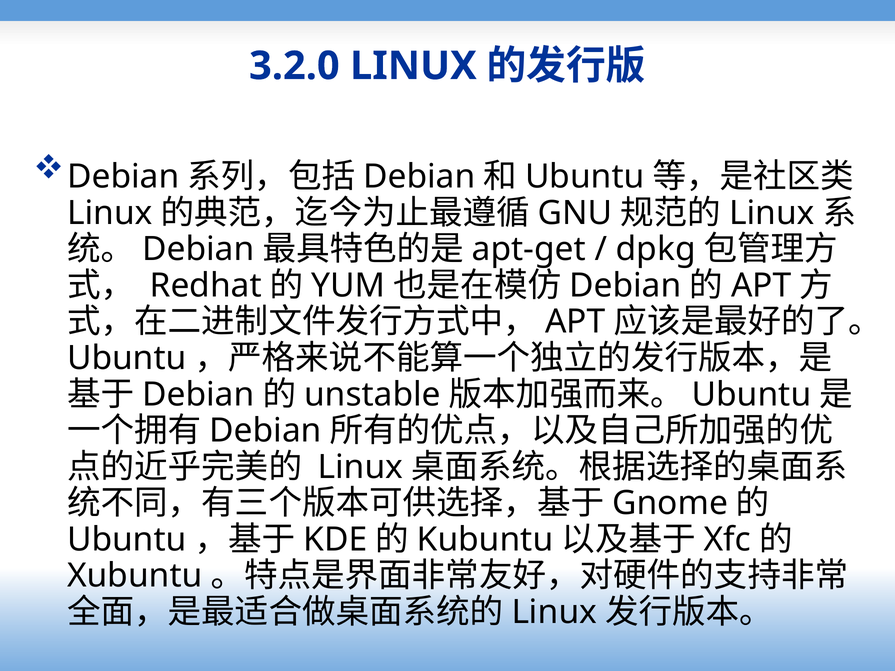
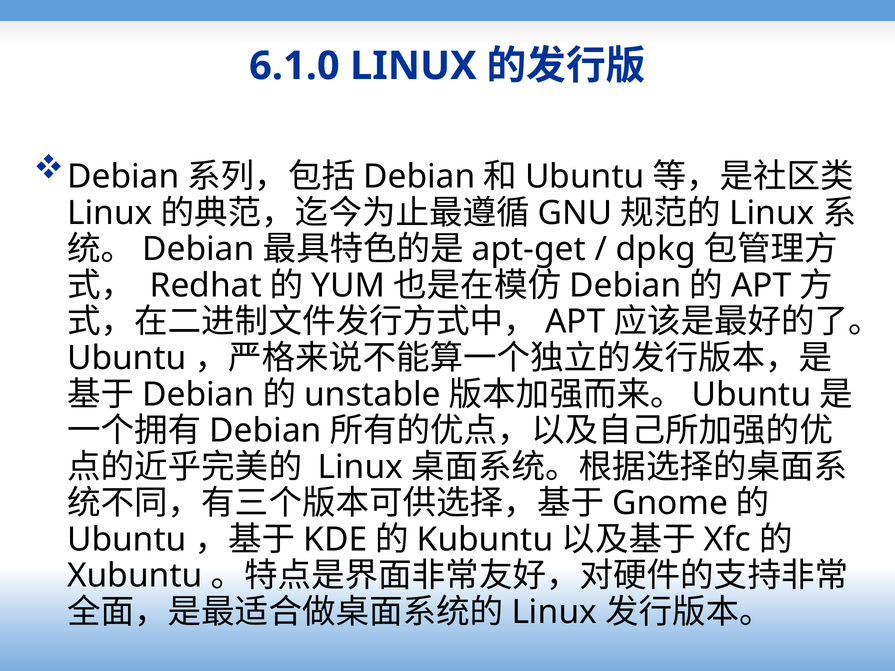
3.2.0: 3.2.0 -> 6.1.0 (294, 66)
